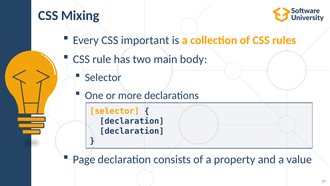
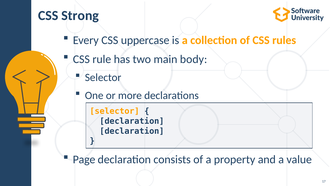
Mixing: Mixing -> Strong (80, 16)
important: important -> uppercase (145, 40)
